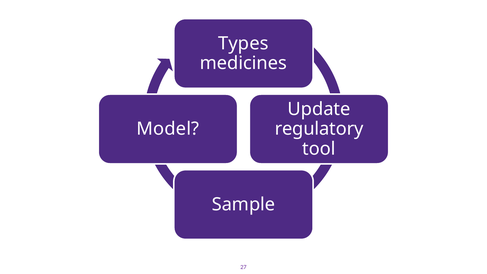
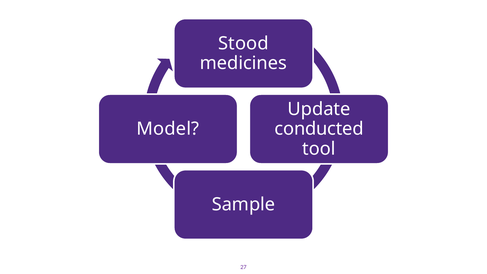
Types: Types -> Stood (243, 43)
regulatory: regulatory -> conducted (319, 129)
